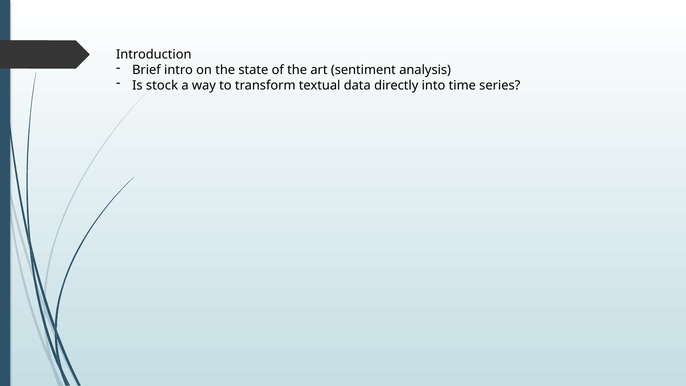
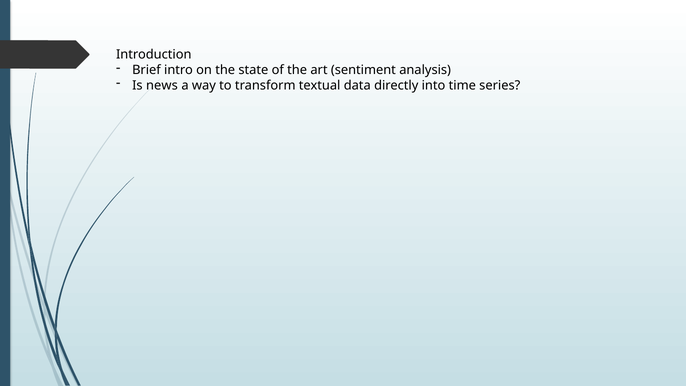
stock: stock -> news (162, 85)
